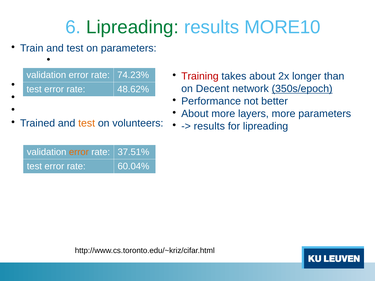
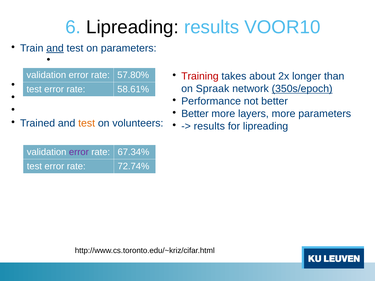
Lipreading colour: green -> black (132, 27)
MORE10: MORE10 -> VOOR10 (282, 27)
and underline: none -> present (55, 48)
74.23%: 74.23% -> 57.80% (133, 75)
Decent: Decent -> Spraak (213, 89)
48.62%: 48.62% -> 58.61% (133, 89)
About: About -> Better (195, 114)
error colour: orange -> purple (79, 152)
37.51%: 37.51% -> 67.34% (133, 152)
60.04%: 60.04% -> 72.74% (133, 166)
